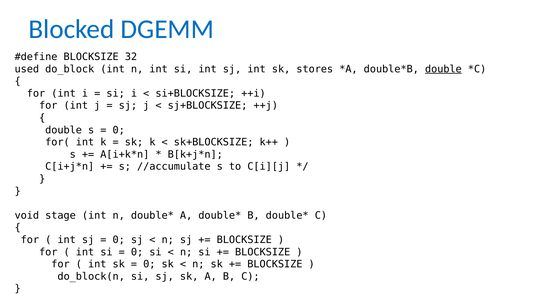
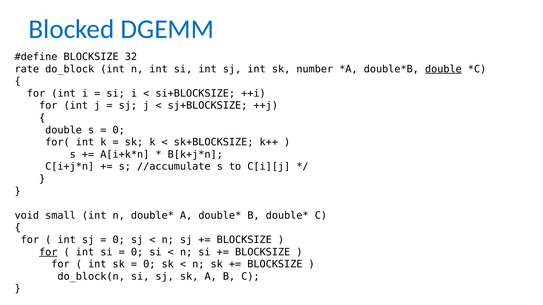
used: used -> rate (27, 69)
stores: stores -> number (315, 69)
stage: stage -> small (61, 216)
for underline: none -> present (48, 252)
